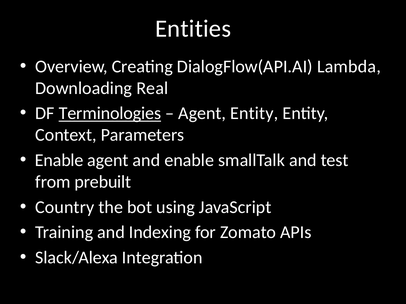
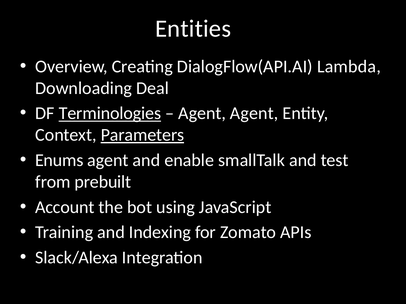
Real: Real -> Deal (153, 88)
Agent Entity: Entity -> Agent (254, 113)
Parameters underline: none -> present (142, 135)
Enable: Enable -> Enums (59, 160)
Country: Country -> Account (65, 207)
